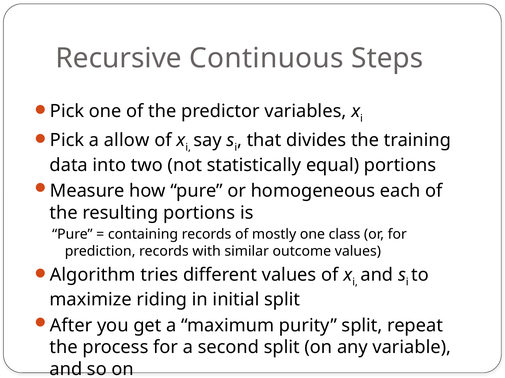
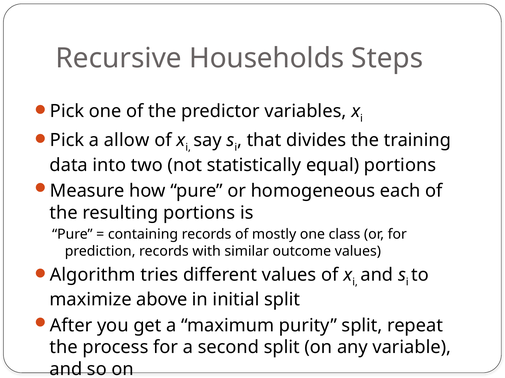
Continuous: Continuous -> Households (267, 58)
riding: riding -> above (162, 300)
